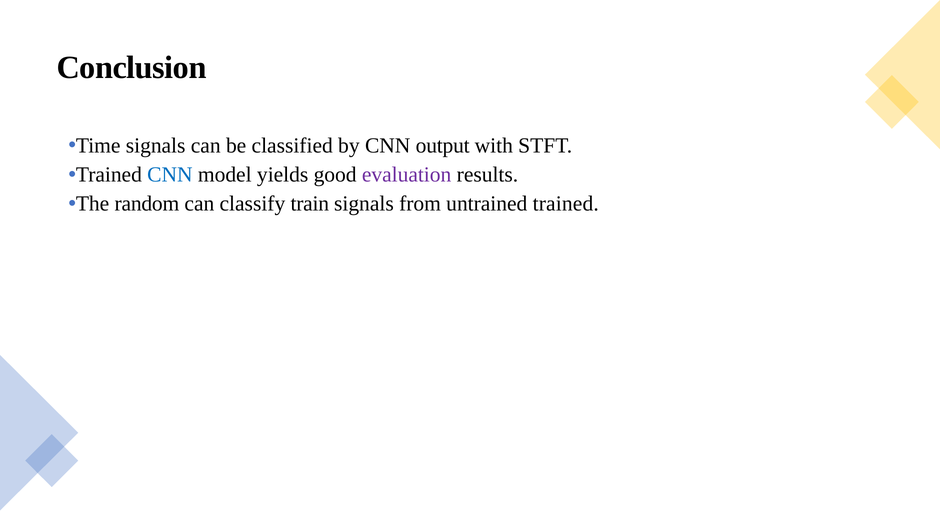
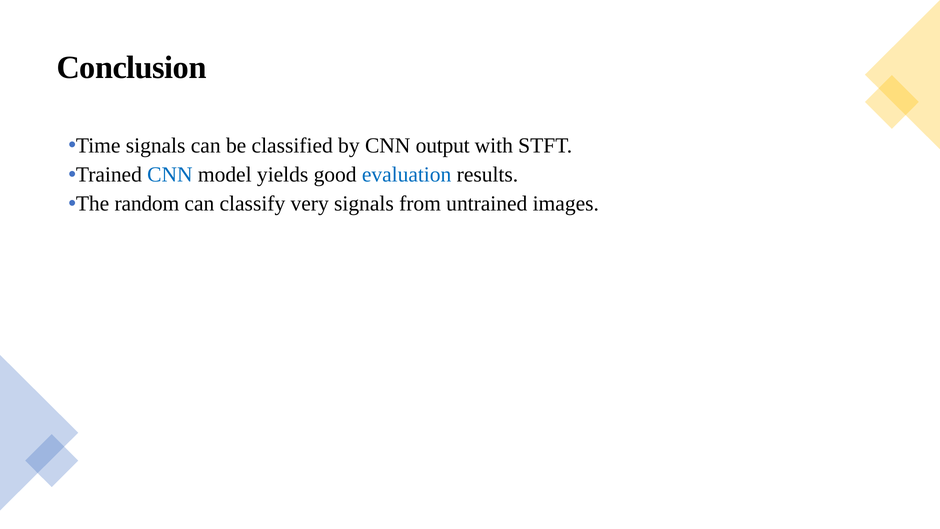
evaluation colour: purple -> blue (407, 175)
train: train -> very (310, 204)
untrained trained: trained -> images (566, 204)
